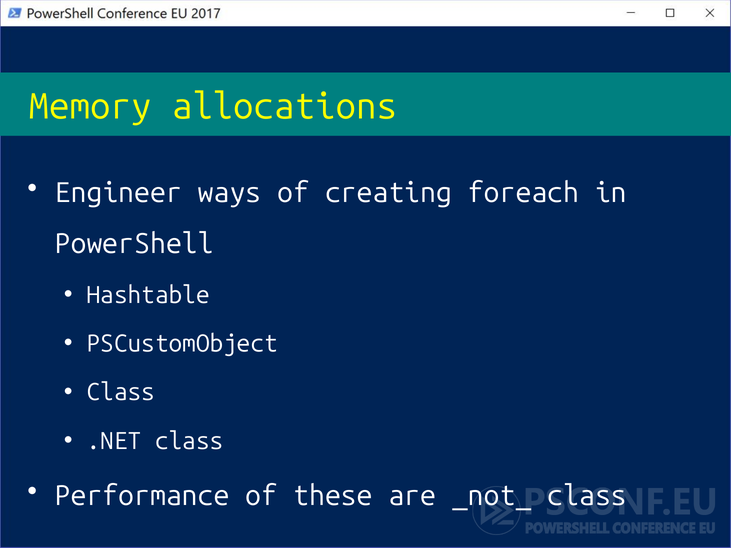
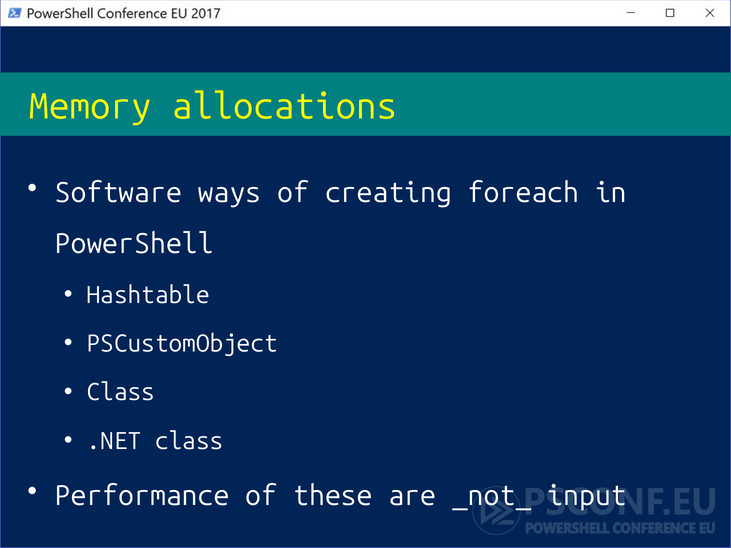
Engineer: Engineer -> Software (118, 193)
_not_ class: class -> input (587, 496)
